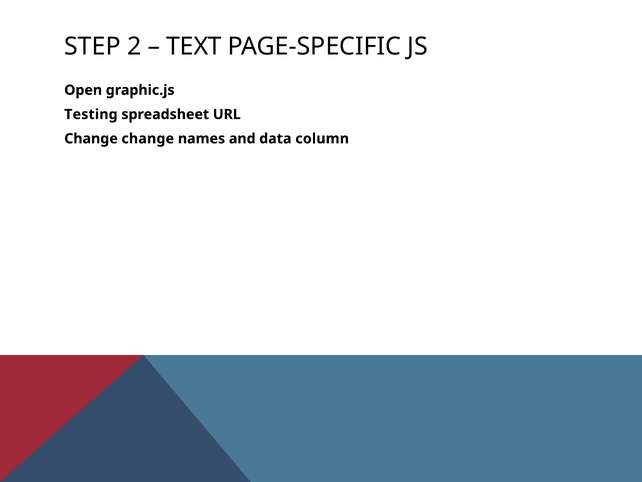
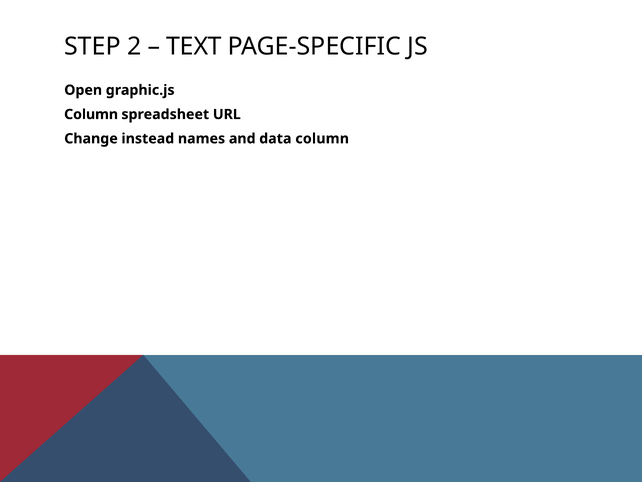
Testing: Testing -> Column (91, 114)
Change change: change -> instead (148, 139)
